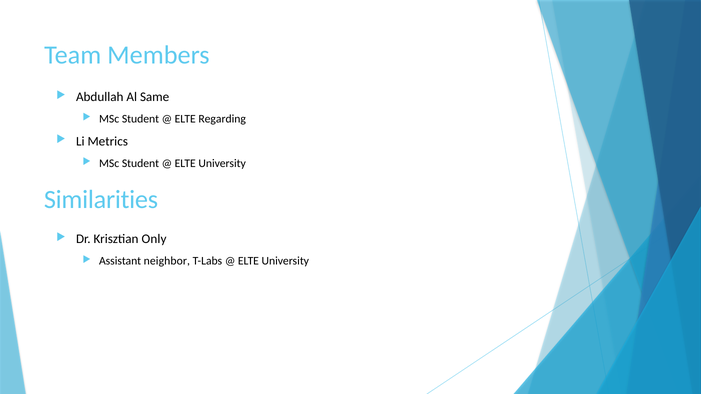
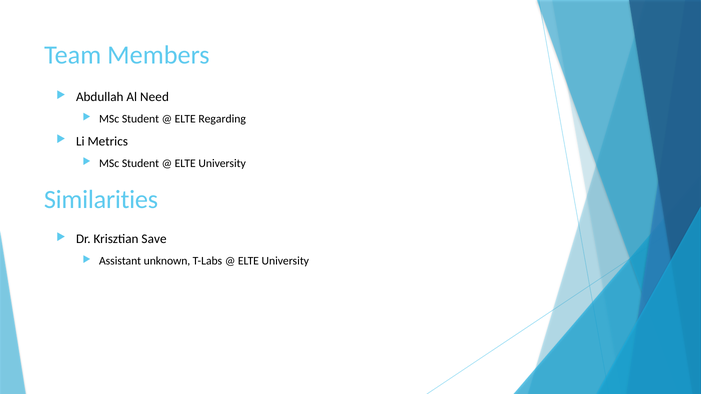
Same: Same -> Need (154, 97)
Only: Only -> Save (154, 239)
neighbor: neighbor -> unknown (167, 261)
